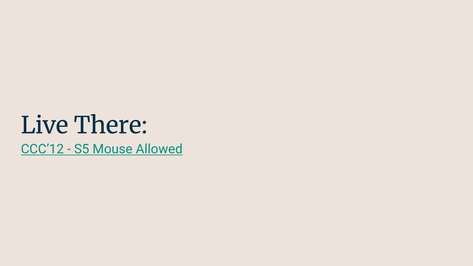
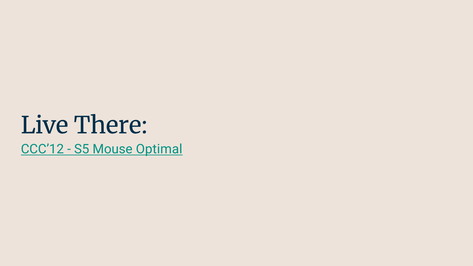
Allowed: Allowed -> Optimal (159, 149)
